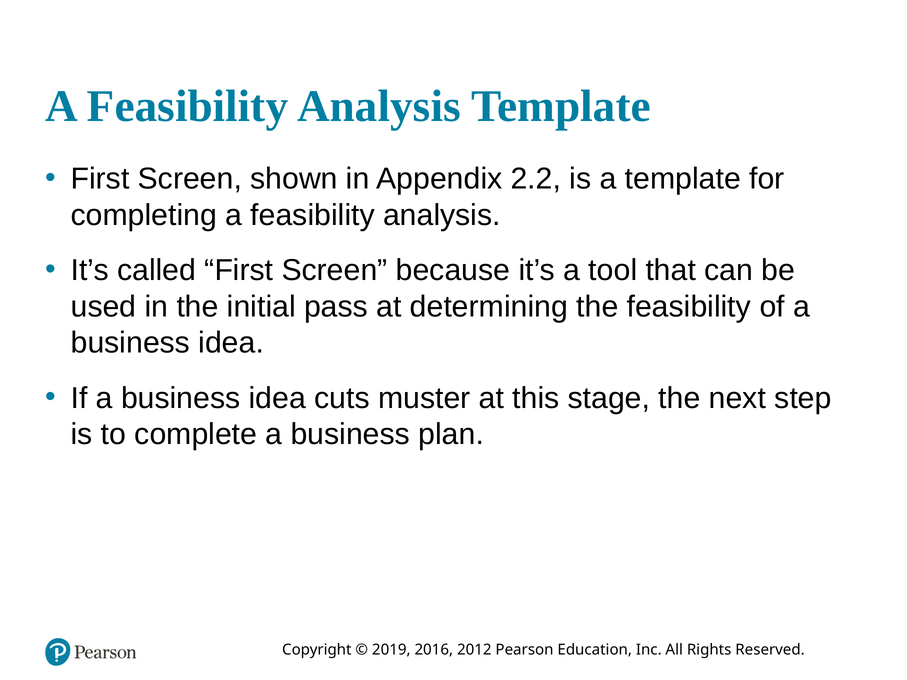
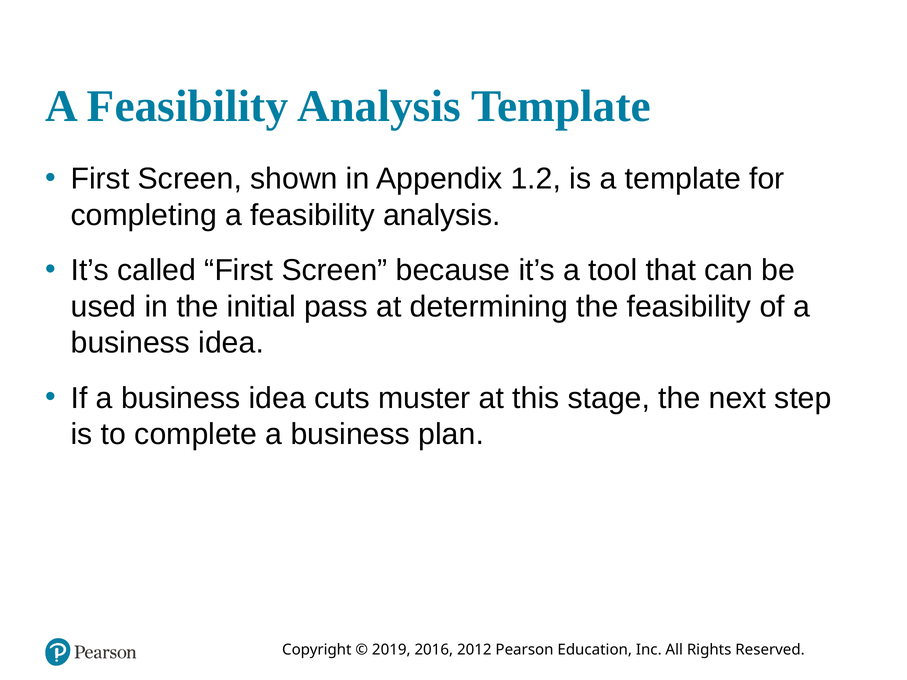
2.2: 2.2 -> 1.2 (536, 179)
